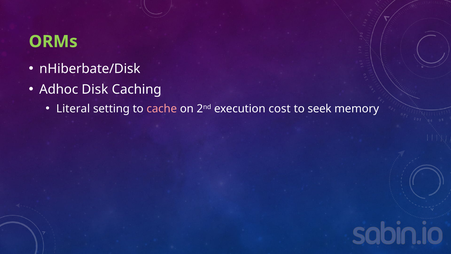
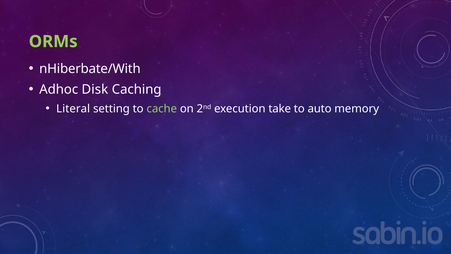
nHiberbate/Disk: nHiberbate/Disk -> nHiberbate/With (90, 69)
cache colour: pink -> light green (162, 109)
cost: cost -> take (280, 109)
seek: seek -> auto (320, 109)
